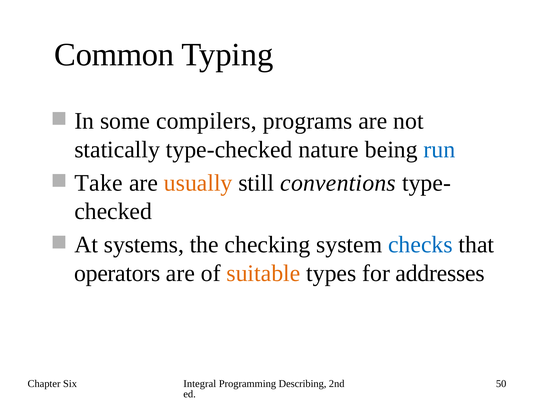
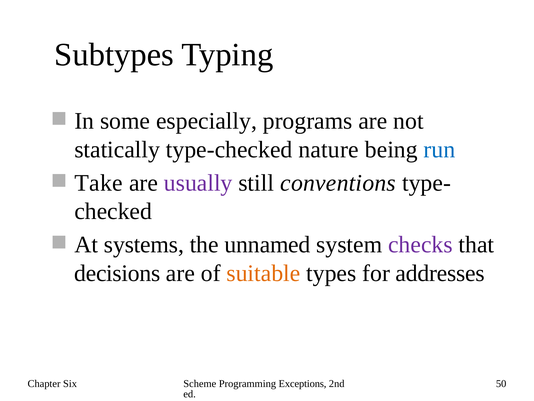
Common: Common -> Subtypes (114, 55)
compilers: compilers -> especially (206, 121)
usually colour: orange -> purple (198, 183)
checking: checking -> unnamed (268, 244)
checks colour: blue -> purple (420, 244)
operators: operators -> decisions (117, 273)
Integral: Integral -> Scheme (200, 383)
Describing: Describing -> Exceptions (303, 383)
